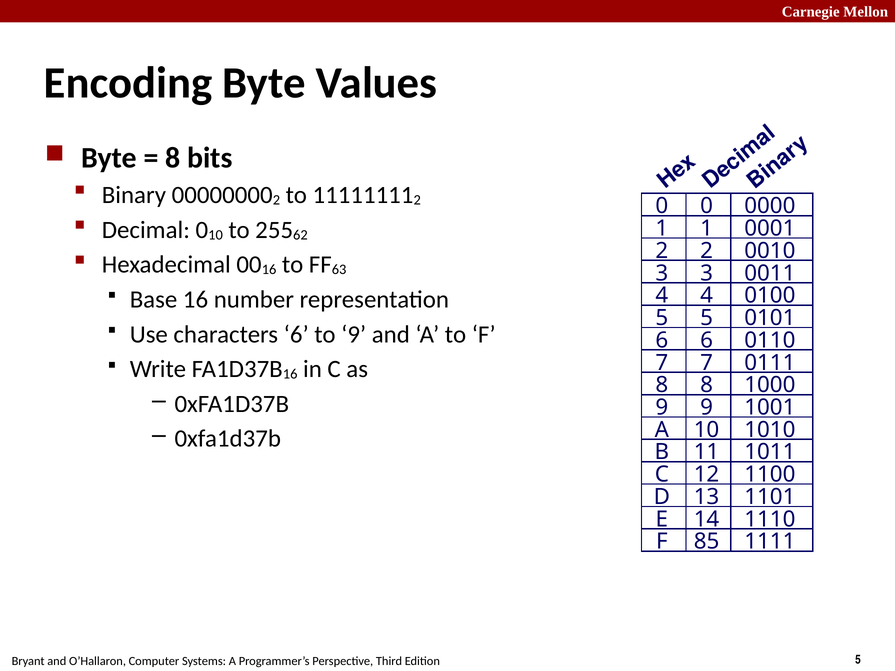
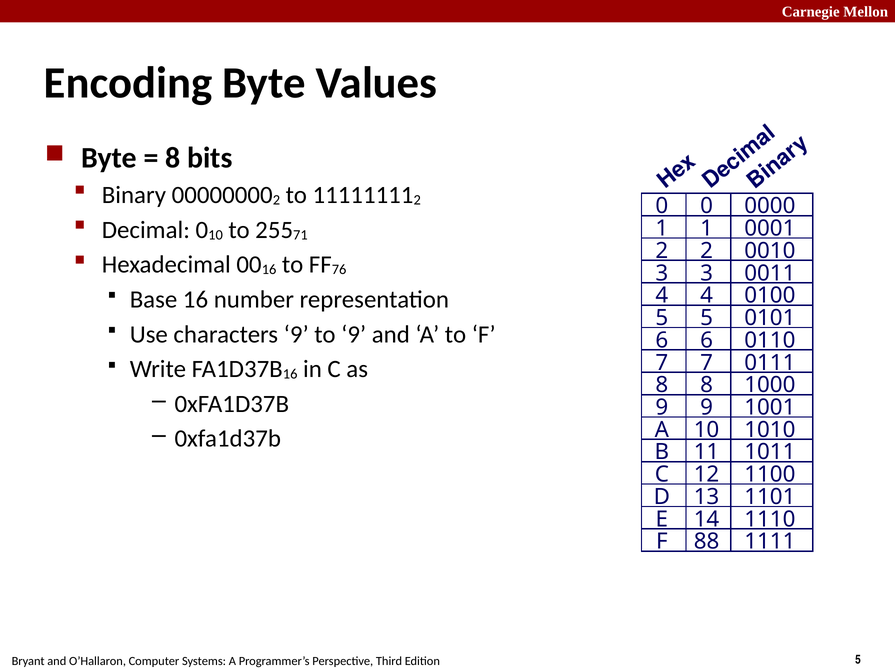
62: 62 -> 71 (300, 235)
63: 63 -> 76 (339, 270)
characters 6: 6 -> 9 (296, 334)
85: 85 -> 88 (707, 542)
